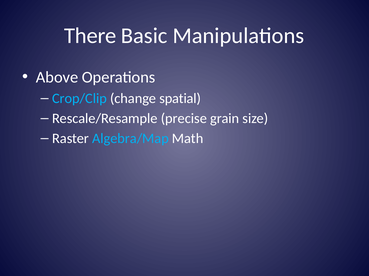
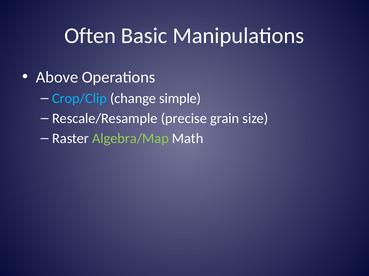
There: There -> Often (90, 36)
spatial: spatial -> simple (180, 99)
Algebra/Map colour: light blue -> light green (131, 139)
